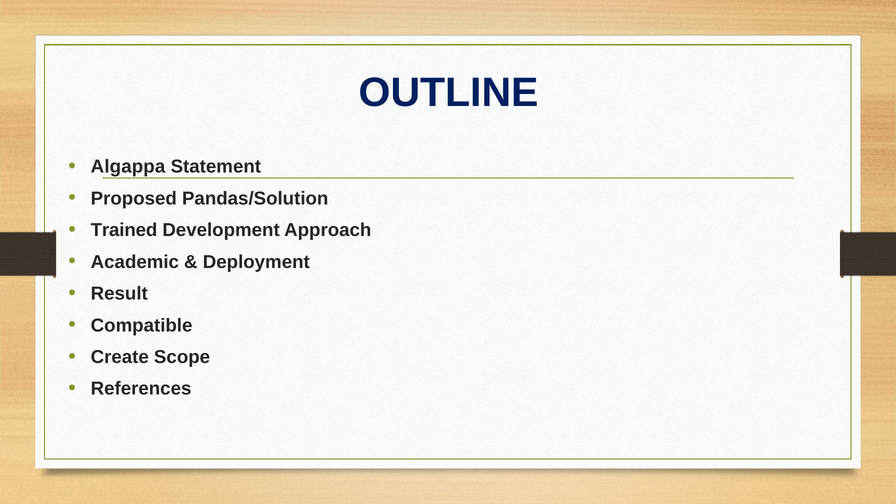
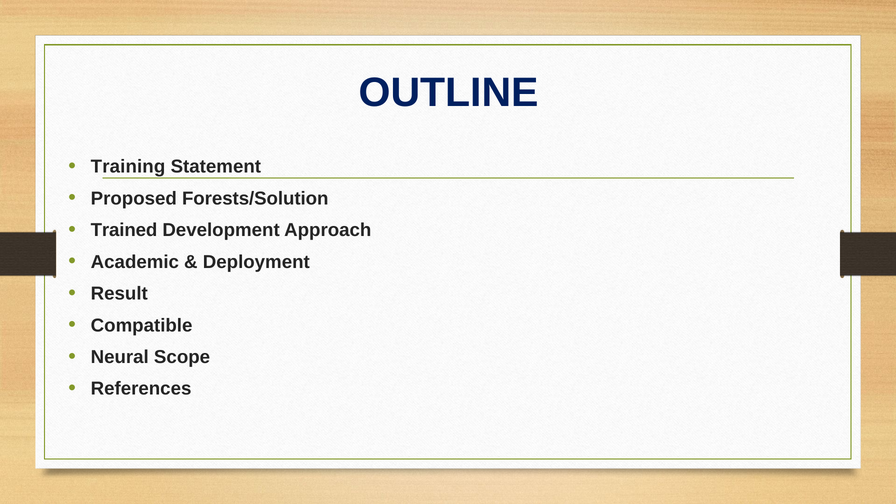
Algappa: Algappa -> Training (128, 167)
Pandas/Solution: Pandas/Solution -> Forests/Solution (255, 198)
Create: Create -> Neural (120, 357)
